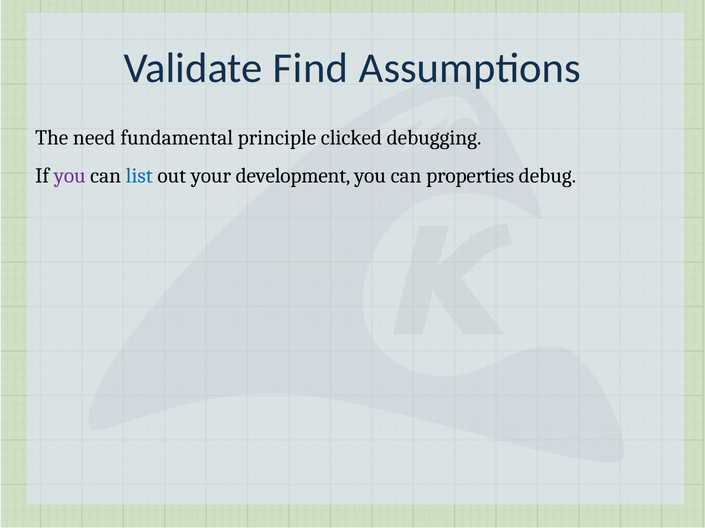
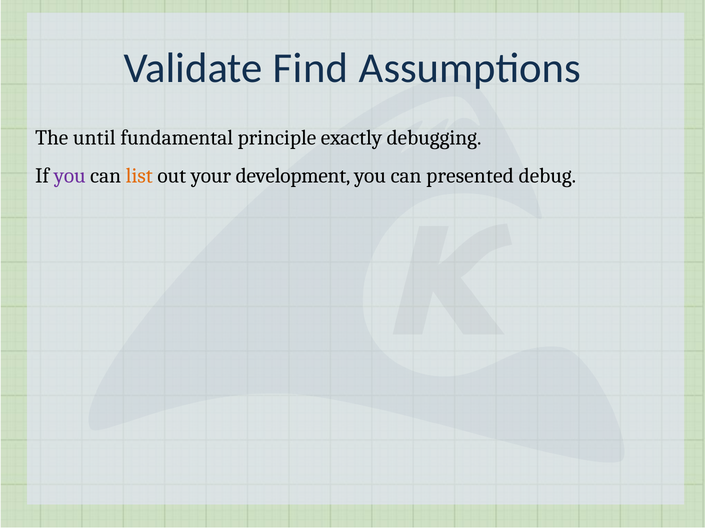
need: need -> until (94, 138)
clicked: clicked -> exactly (351, 138)
list colour: blue -> orange (139, 176)
properties: properties -> presented (470, 176)
